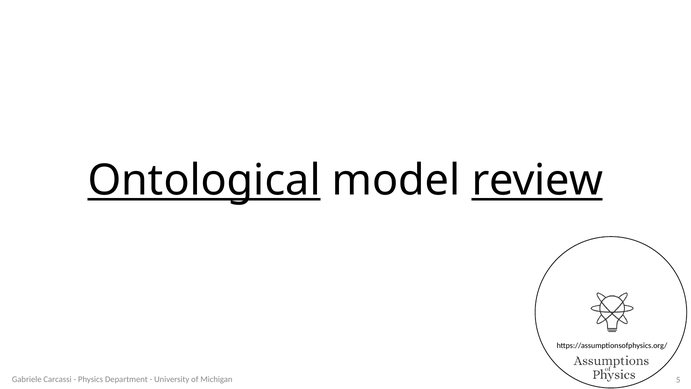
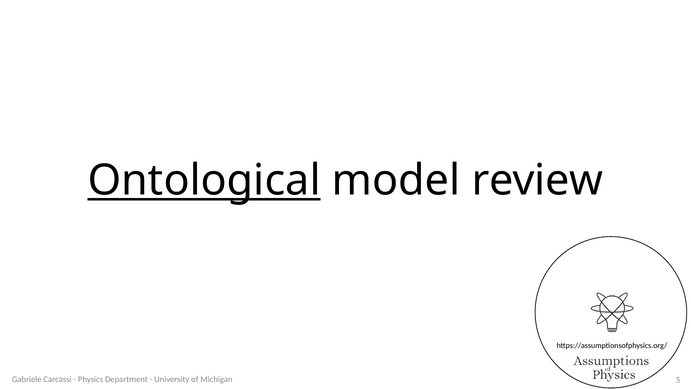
review underline: present -> none (537, 181)
